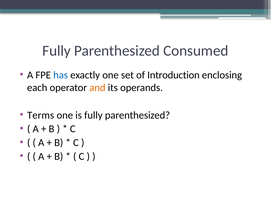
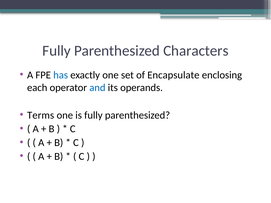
Consumed: Consumed -> Characters (196, 51)
Introduction: Introduction -> Encapsulate (173, 75)
and colour: orange -> blue (97, 88)
